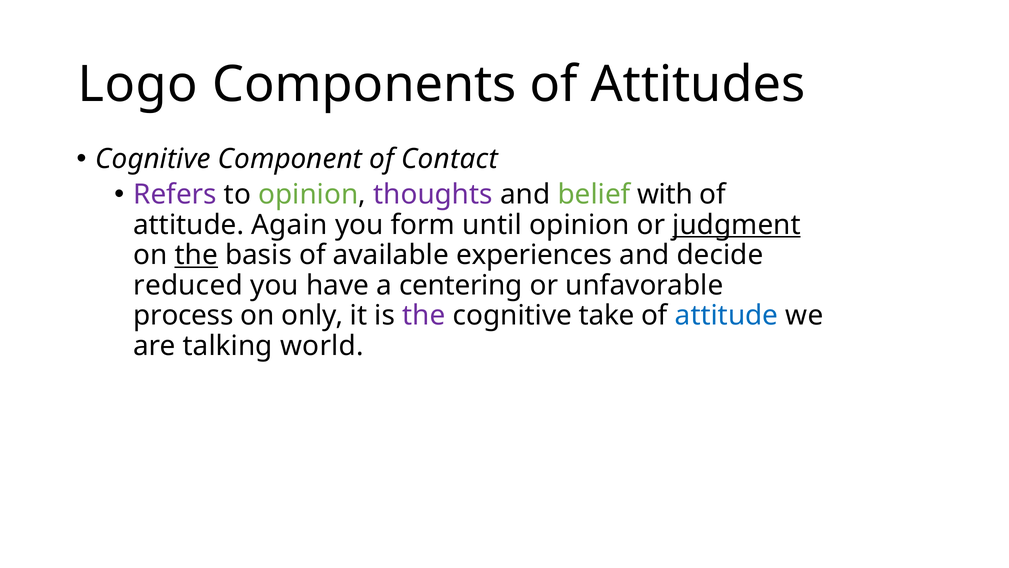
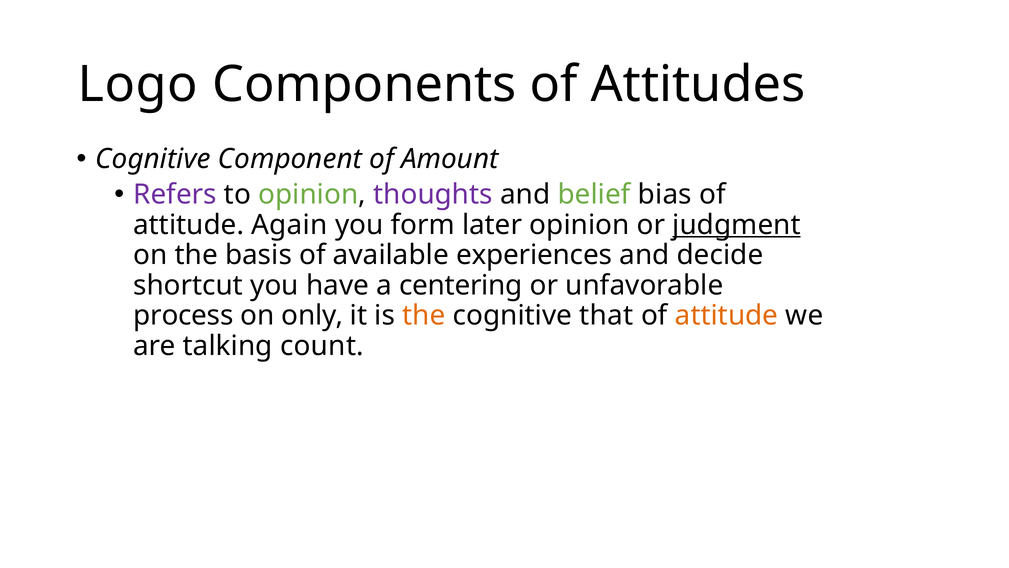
Contact: Contact -> Amount (450, 159)
with: with -> bias (665, 194)
until: until -> later (492, 225)
the underline: present -> none (196, 255)
reduced: reduced -> shortcut (188, 285)
the colour: purple -> orange (424, 315)
take: take -> that (606, 315)
attitude colour: blue -> orange (727, 315)
world: world -> count (322, 346)
